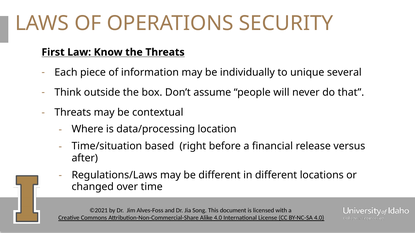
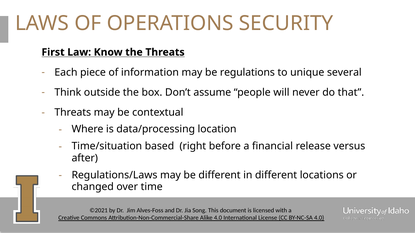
individually: individually -> regulations (247, 72)
